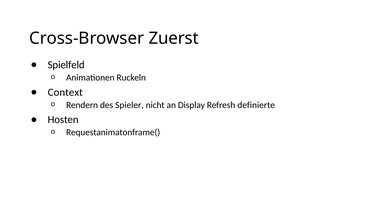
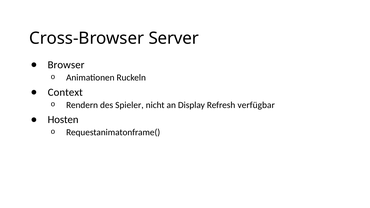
Zuerst: Zuerst -> Server (174, 38)
Spielfeld: Spielfeld -> Browser (66, 65)
definierte: definierte -> verfügbar (256, 105)
